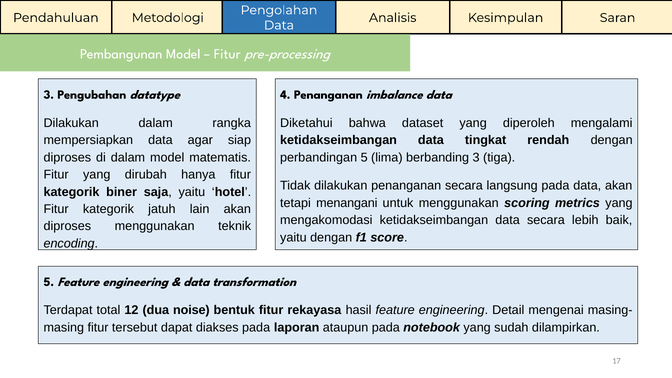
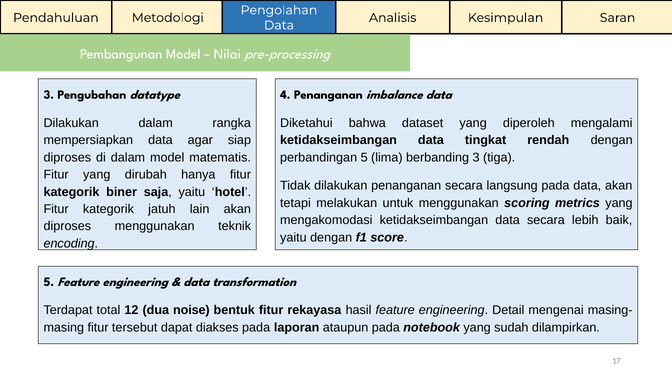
Fitur: Fitur -> Nilai (227, 54)
menangani: menangani -> melakukan (347, 203)
